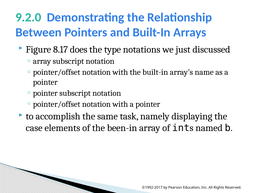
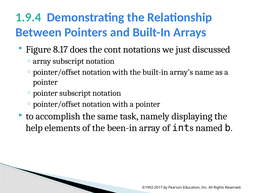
9.2.0: 9.2.0 -> 1.9.4 (28, 17)
type: type -> cont (113, 50)
case: case -> help (34, 128)
